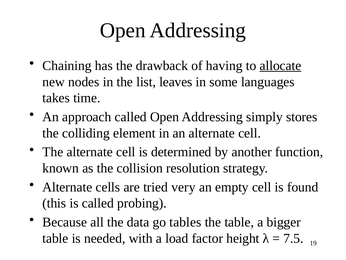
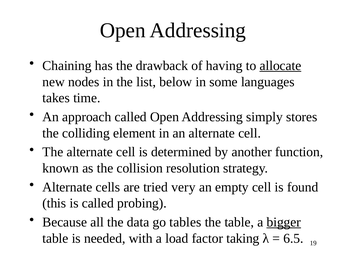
leaves: leaves -> below (176, 82)
bigger underline: none -> present (284, 222)
height: height -> taking (243, 238)
7.5: 7.5 -> 6.5 (293, 238)
